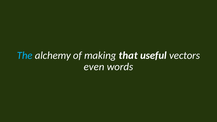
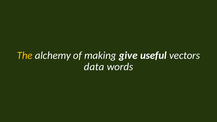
The colour: light blue -> yellow (25, 55)
that: that -> give (128, 55)
even: even -> data (94, 67)
